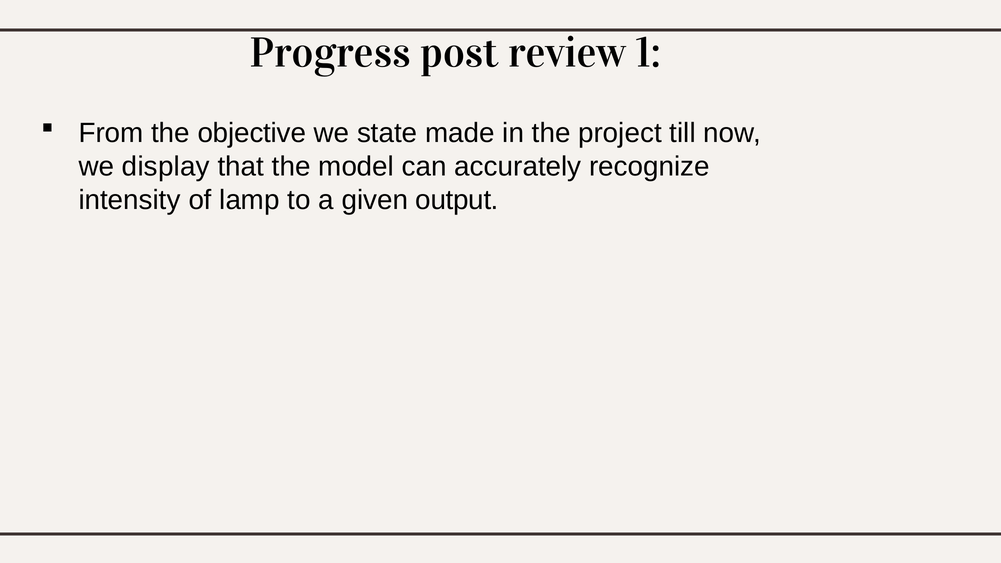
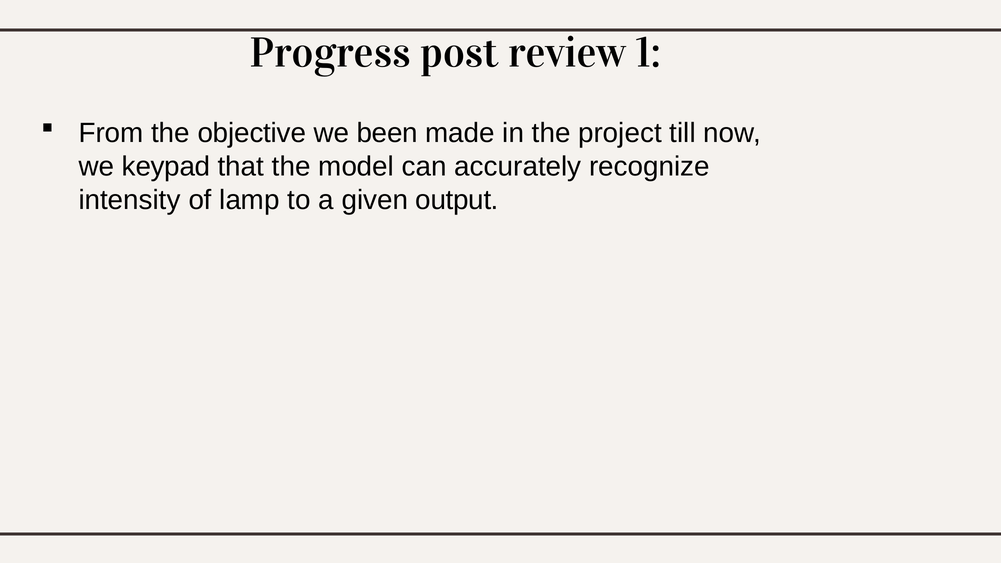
state: state -> been (387, 133)
display: display -> keypad (166, 167)
